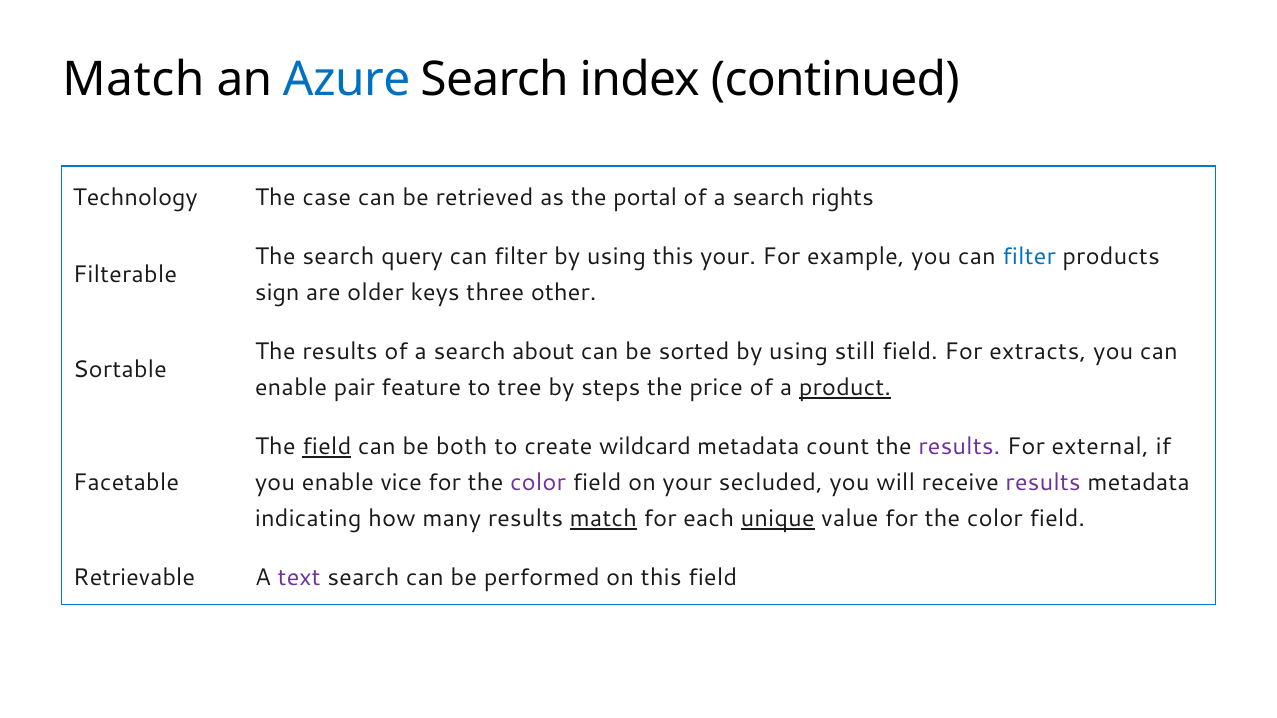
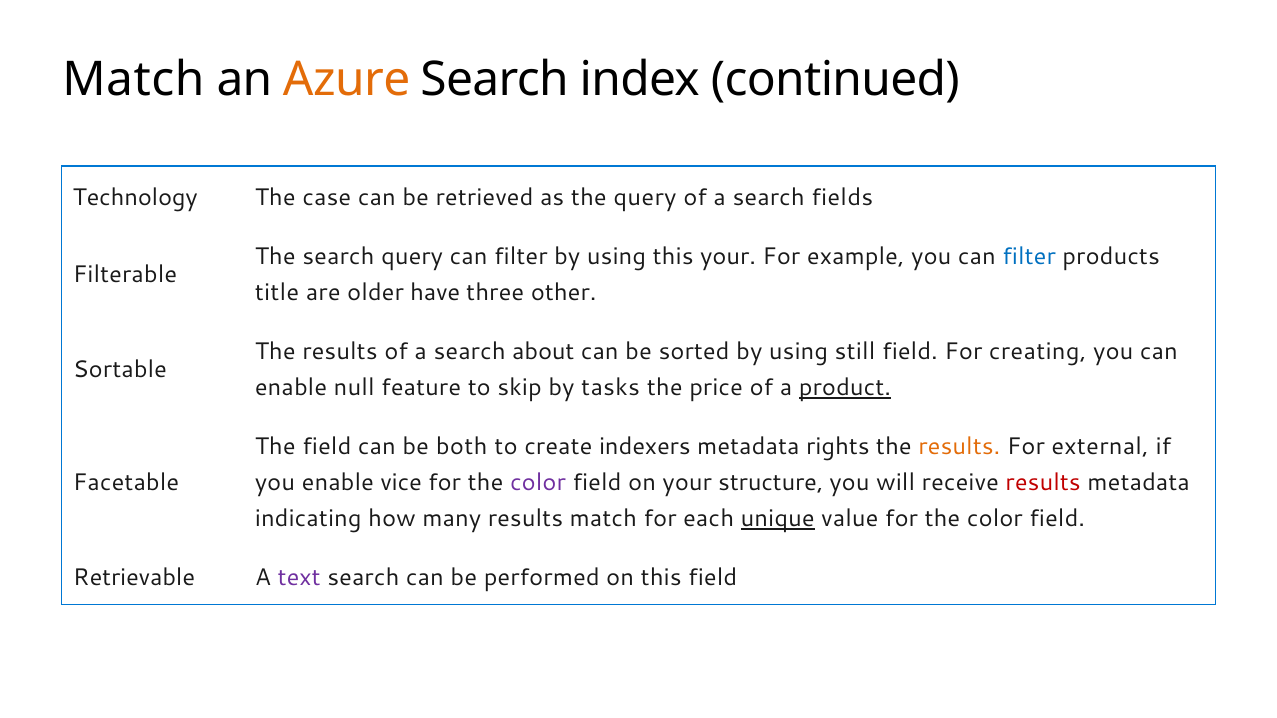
Azure colour: blue -> orange (347, 80)
the portal: portal -> query (645, 198)
rights: rights -> fields (842, 198)
sign: sign -> title (277, 293)
keys: keys -> have (435, 293)
extracts: extracts -> creating (1038, 352)
pair: pair -> null (354, 388)
tree: tree -> skip (520, 388)
steps: steps -> tasks (611, 388)
field underline: present -> none (327, 447)
wildcard: wildcard -> indexers (645, 447)
count: count -> rights (838, 447)
results colour: purple -> orange (959, 447)
secluded: secluded -> structure (771, 483)
results colour: purple -> red (1043, 483)
match underline: present -> none (603, 519)
